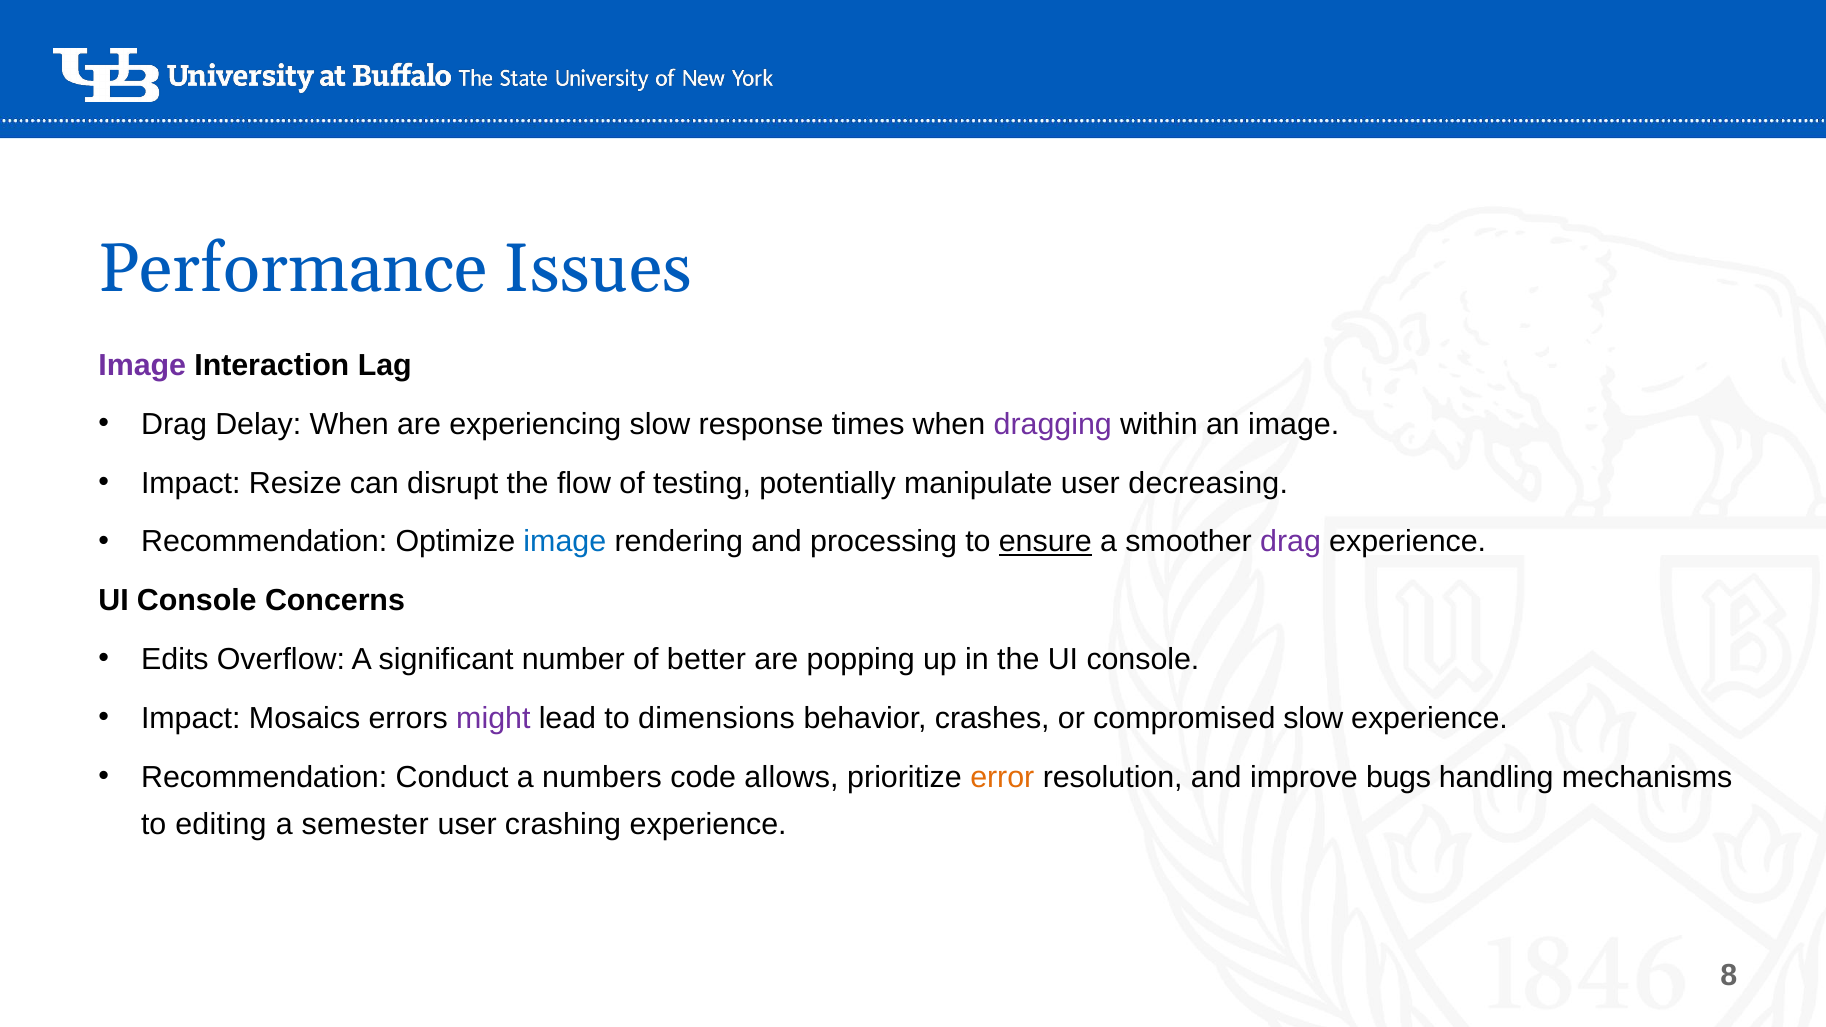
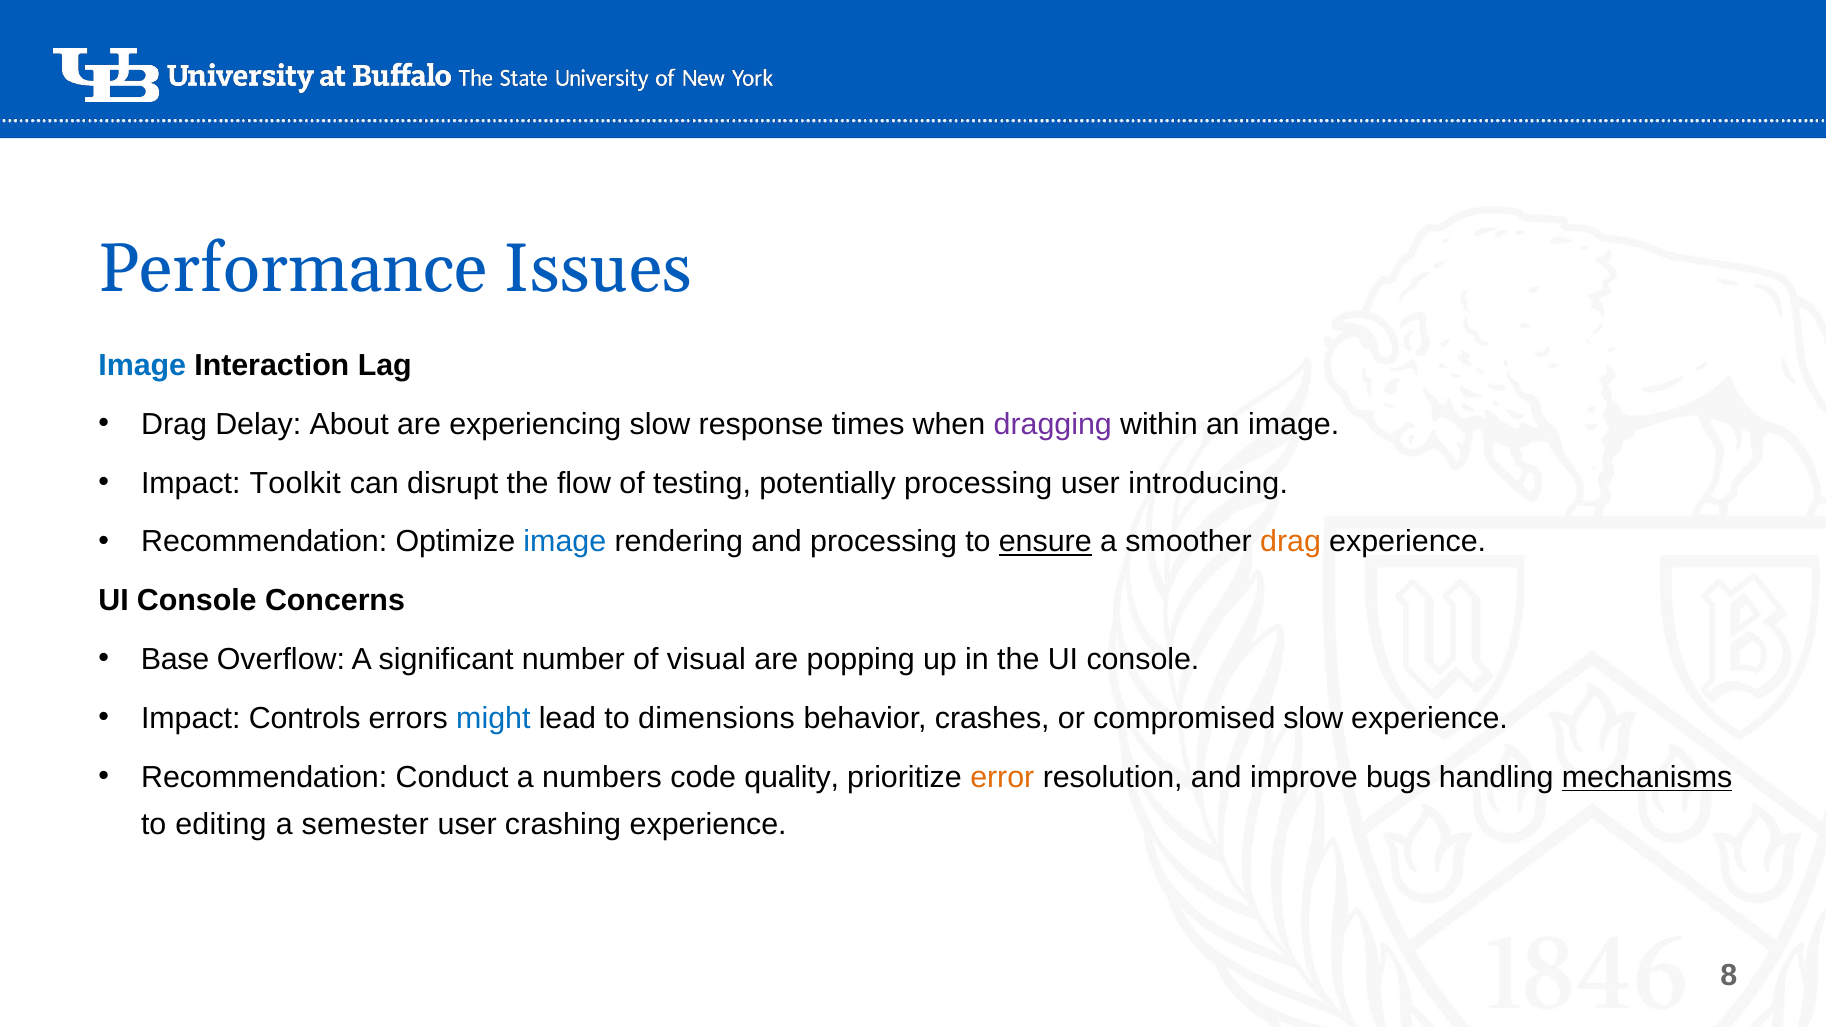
Image colour: purple -> blue (142, 365)
Delay When: When -> About (349, 424)
Resize: Resize -> Toolkit (295, 483)
potentially manipulate: manipulate -> processing (978, 483)
decreasing: decreasing -> introducing (1208, 483)
drag colour: purple -> orange (1291, 542)
Edits: Edits -> Base (175, 660)
better: better -> visual (706, 660)
Mosaics: Mosaics -> Controls (305, 719)
might colour: purple -> blue (493, 719)
allows: allows -> quality (792, 777)
mechanisms underline: none -> present (1647, 777)
